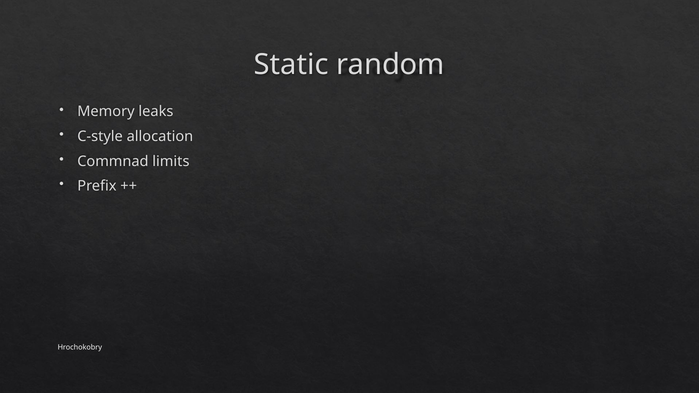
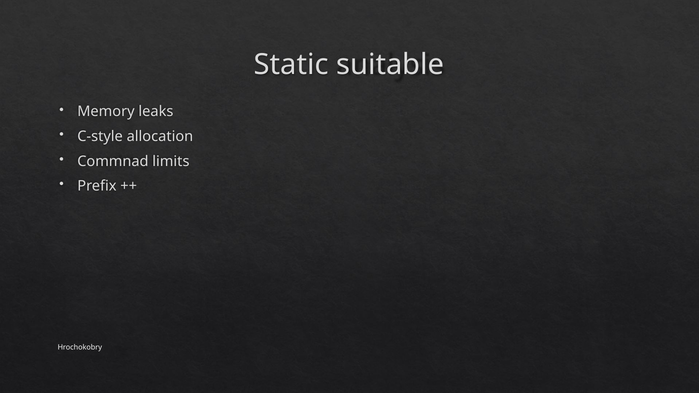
random: random -> suitable (390, 65)
